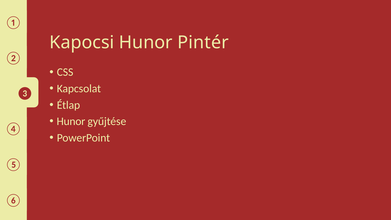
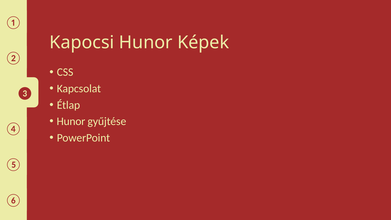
Pintér: Pintér -> Képek (203, 43)
